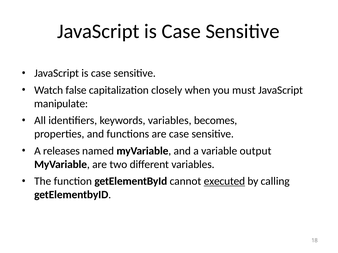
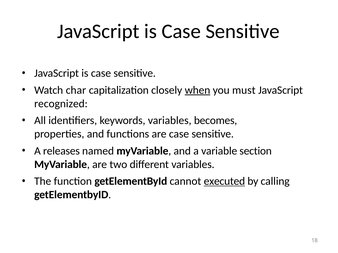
false: false -> char (76, 90)
when underline: none -> present (198, 90)
manipulate: manipulate -> recognized (61, 104)
output: output -> section (256, 151)
